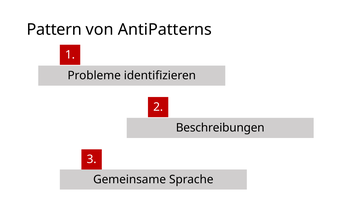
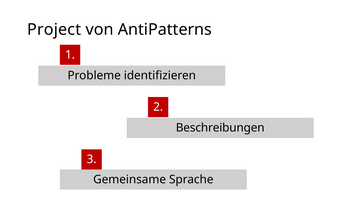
Pattern: Pattern -> Project (54, 30)
